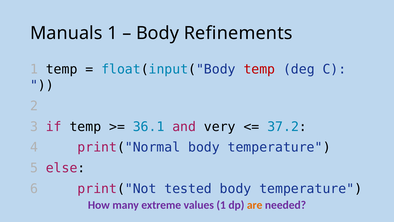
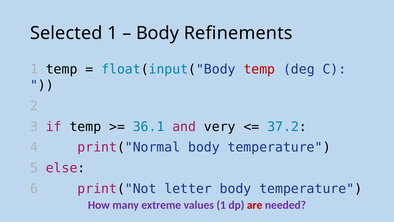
Manuals: Manuals -> Selected (66, 33)
tested: tested -> letter (188, 189)
are colour: orange -> red (255, 205)
